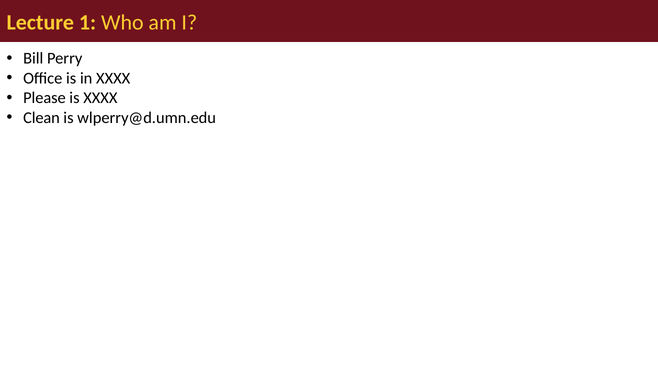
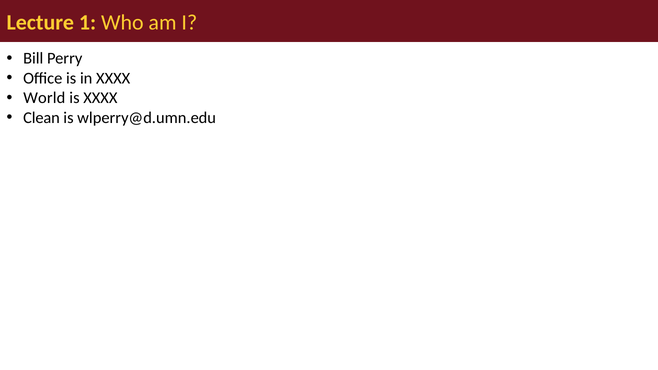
Please: Please -> World (44, 98)
